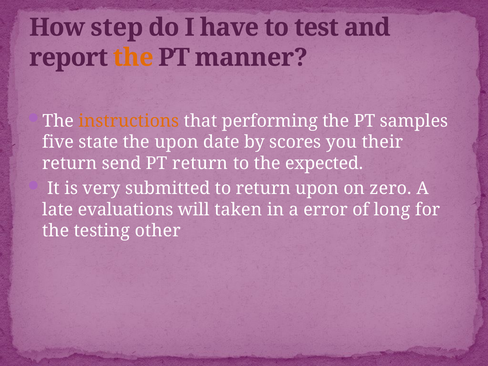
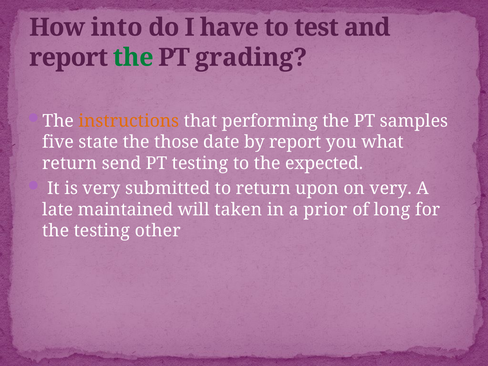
step: step -> into (117, 27)
the colour: orange -> green (133, 57)
manner: manner -> grading (251, 57)
the upon: upon -> those (177, 142)
by scores: scores -> report (295, 142)
their: their -> what (383, 142)
PT return: return -> testing (200, 163)
on zero: zero -> very (391, 188)
evaluations: evaluations -> maintained (126, 210)
error: error -> prior (326, 210)
